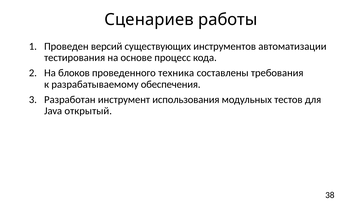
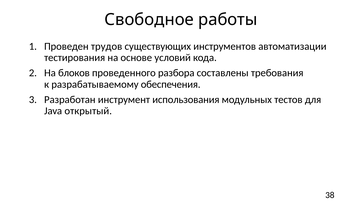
Сценариев: Сценариев -> Свободное (149, 20)
версий: версий -> трудов (107, 46)
процесс: процесс -> условий (173, 58)
техника: техника -> разбора (176, 73)
